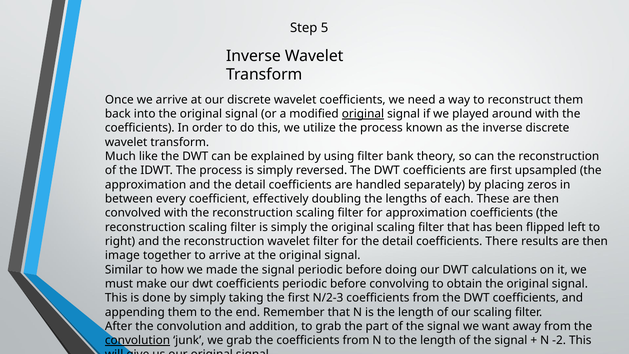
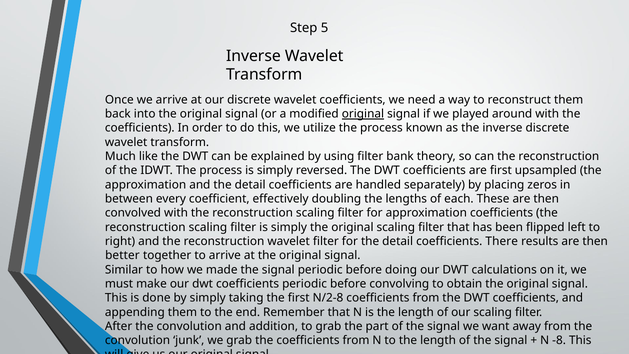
image: image -> better (122, 255)
N/2-3: N/2-3 -> N/2-8 (328, 298)
convolution underline: present -> none (138, 340)
-2: -2 -> -8 (559, 340)
